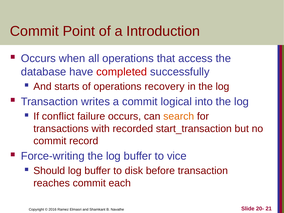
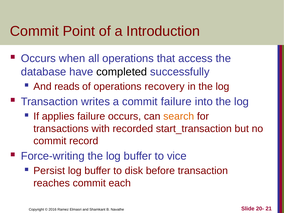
completed colour: red -> black (122, 72)
starts: starts -> reads (67, 87)
commit logical: logical -> failure (176, 102)
conflict: conflict -> applies (58, 116)
Should: Should -> Persist (49, 171)
